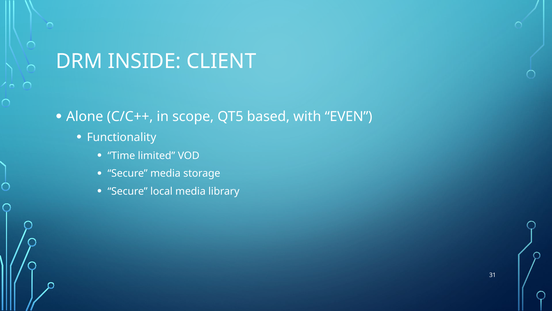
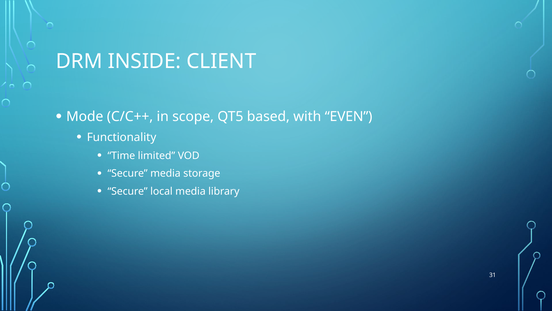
Alone: Alone -> Mode (85, 116)
